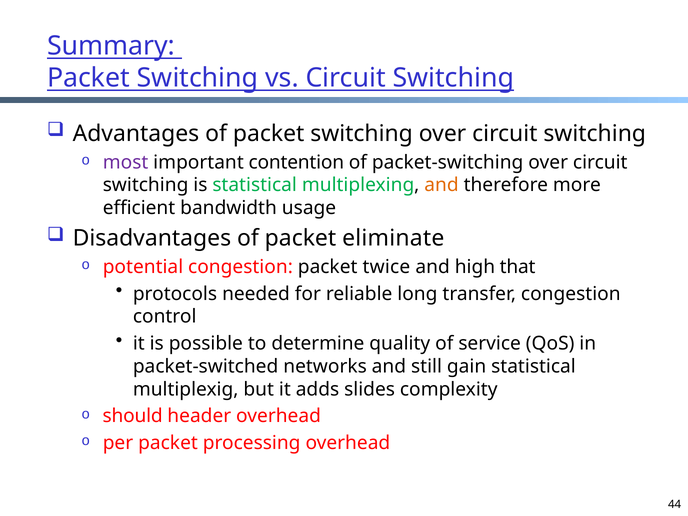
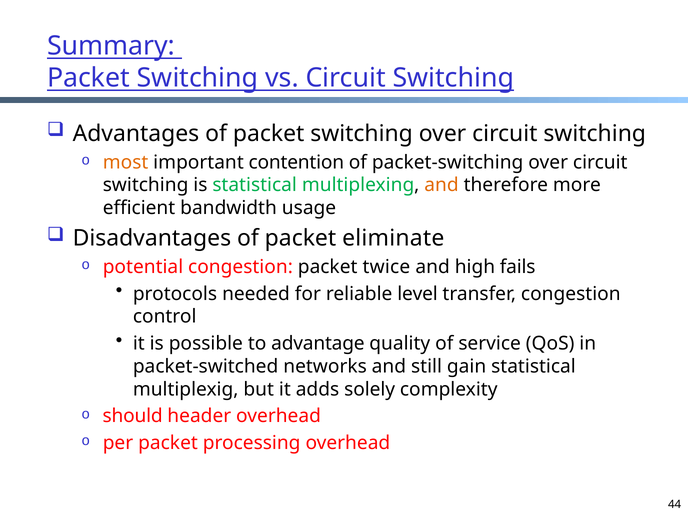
most colour: purple -> orange (126, 162)
that: that -> fails (518, 267)
long: long -> level (418, 294)
determine: determine -> advantage (318, 343)
slides: slides -> solely (370, 389)
